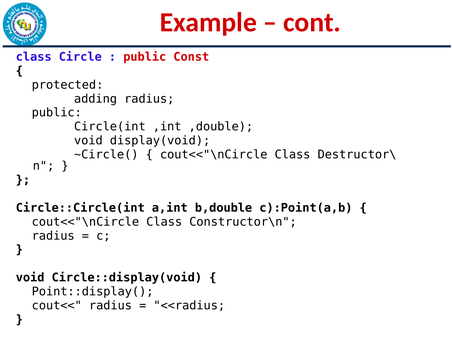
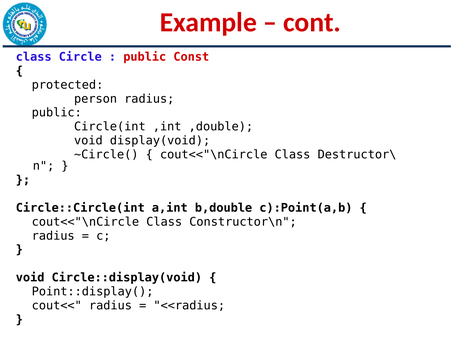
adding: adding -> person (96, 99)
